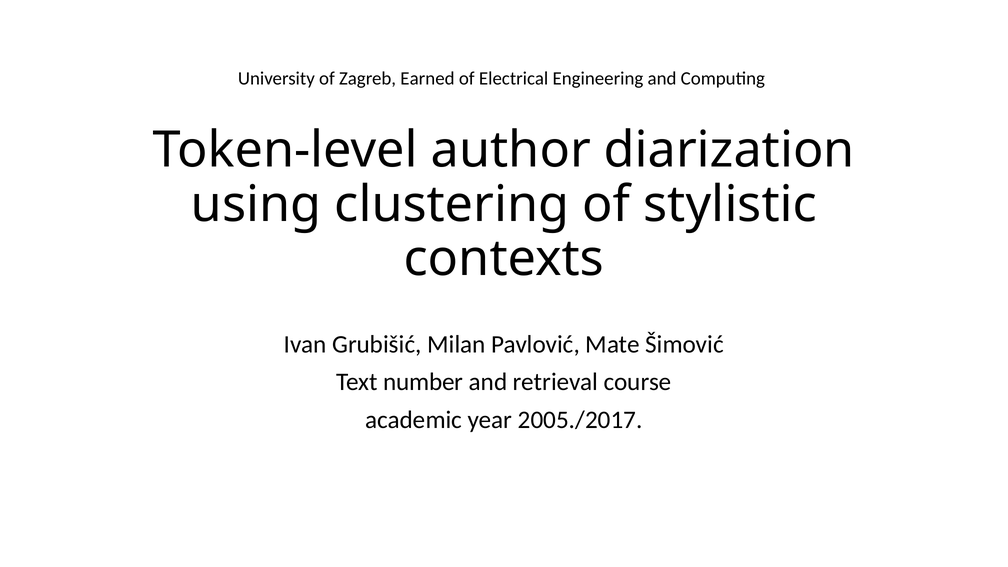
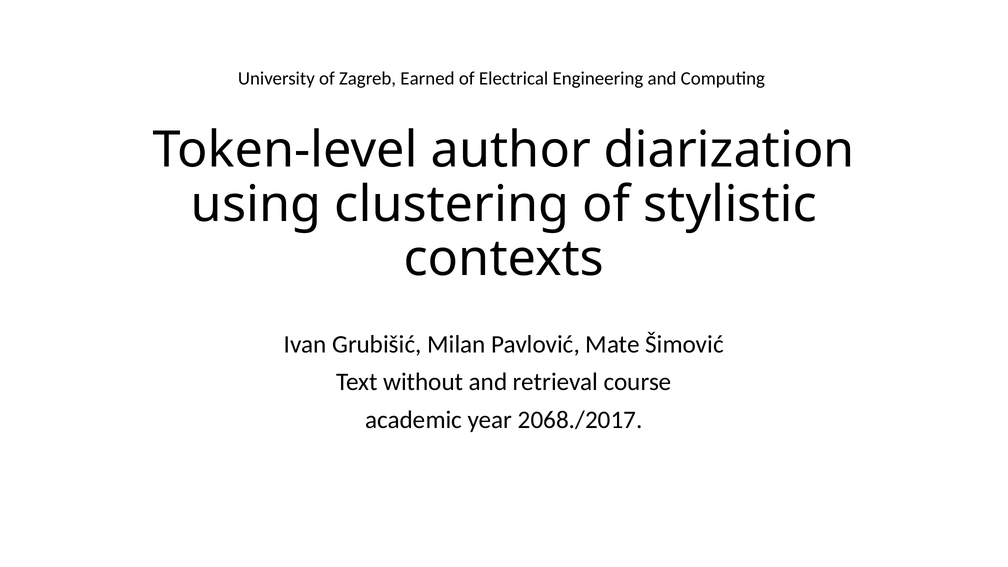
number: number -> without (423, 382)
2005./2017: 2005./2017 -> 2068./2017 (580, 420)
